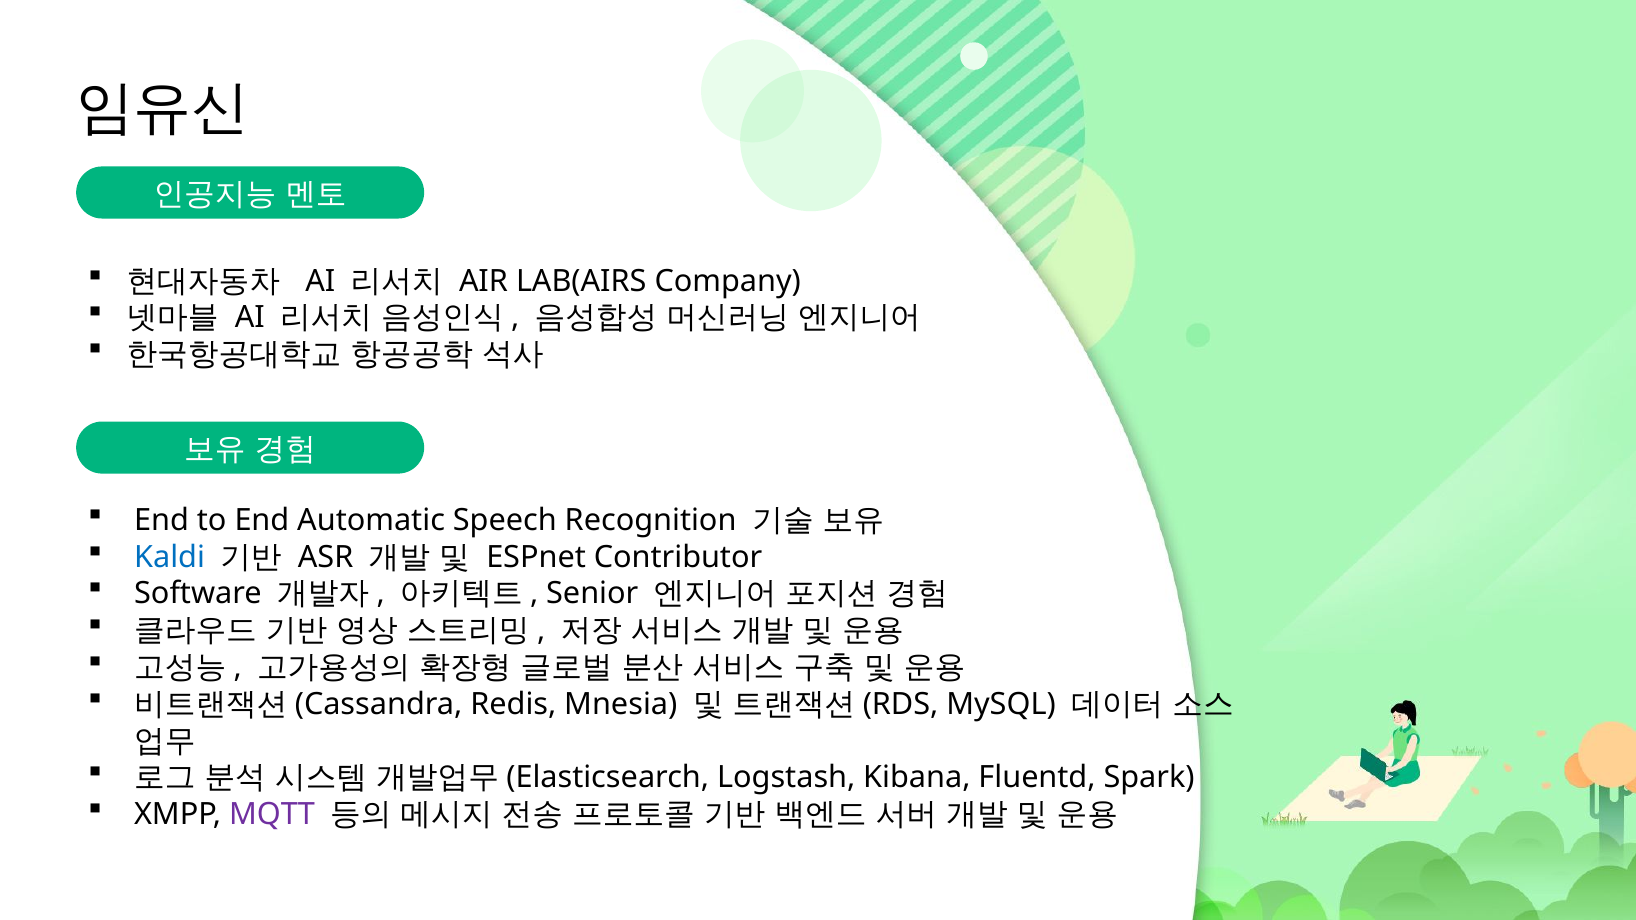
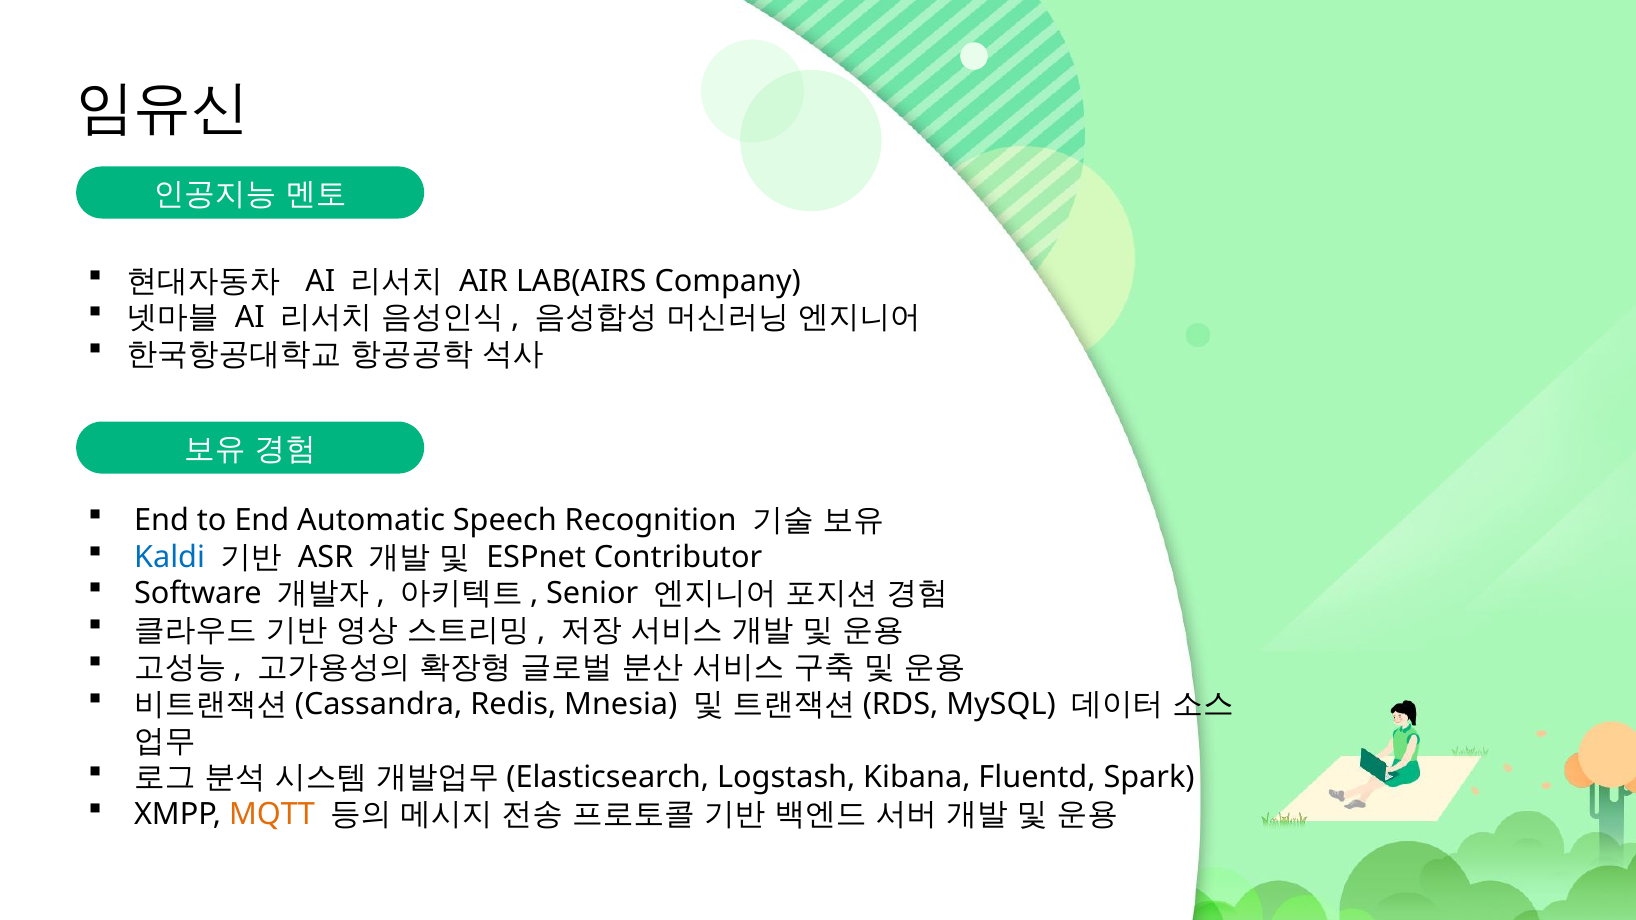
MQTT colour: purple -> orange (272, 815)
